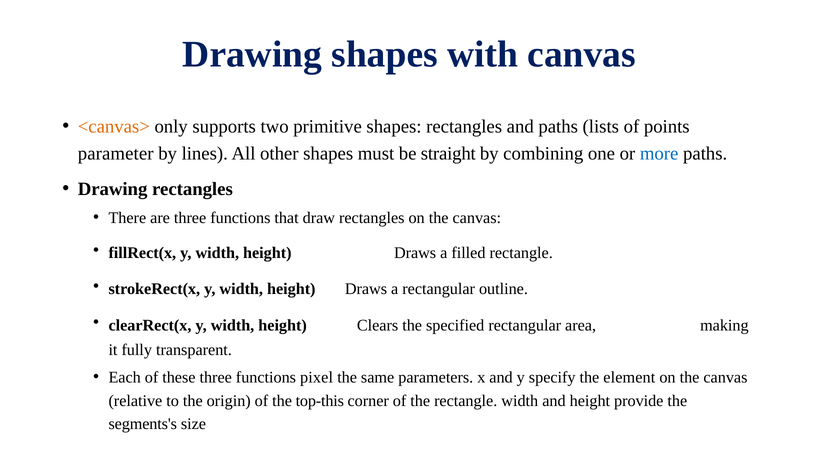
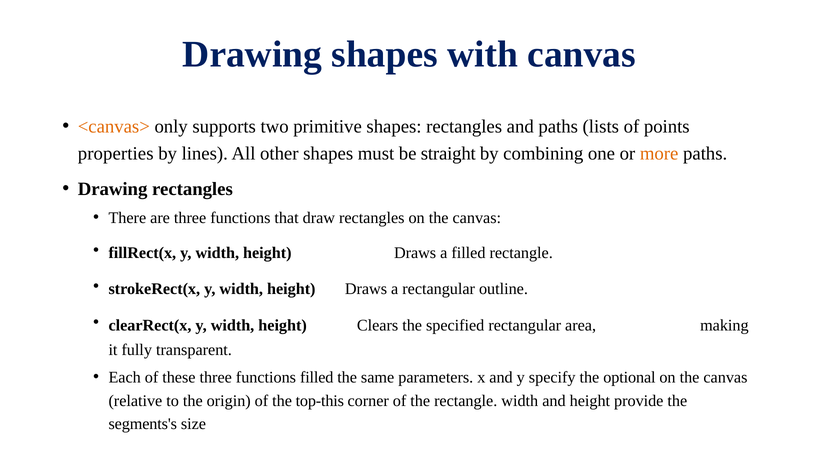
parameter: parameter -> properties (116, 153)
more colour: blue -> orange (659, 153)
functions pixel: pixel -> filled (317, 377)
element: element -> optional (629, 377)
